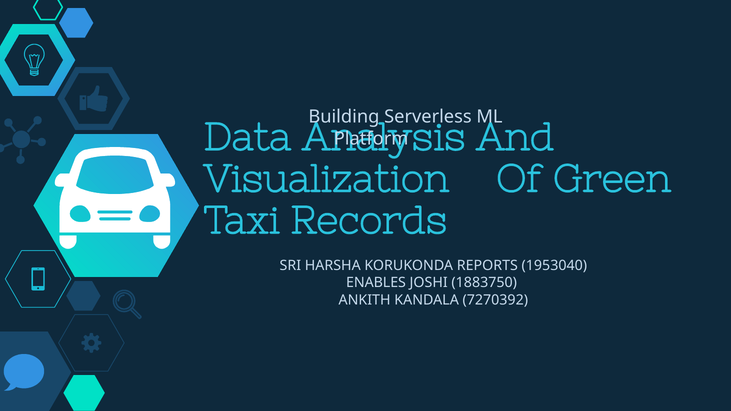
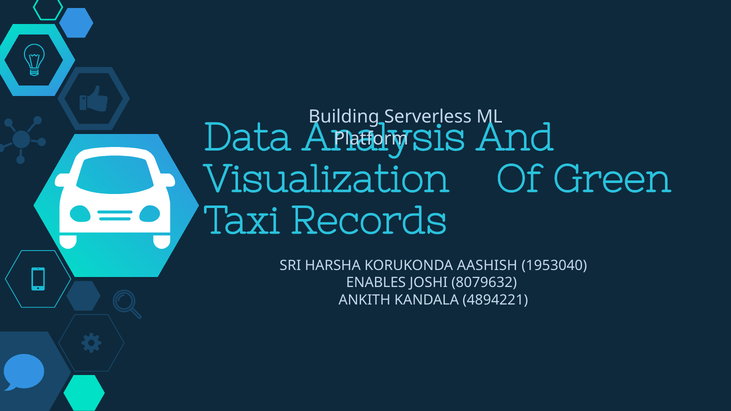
REPORTS: REPORTS -> AASHISH (487, 266)
1883750: 1883750 -> 8079632 (484, 283)
7270392: 7270392 -> 4894221 (495, 300)
